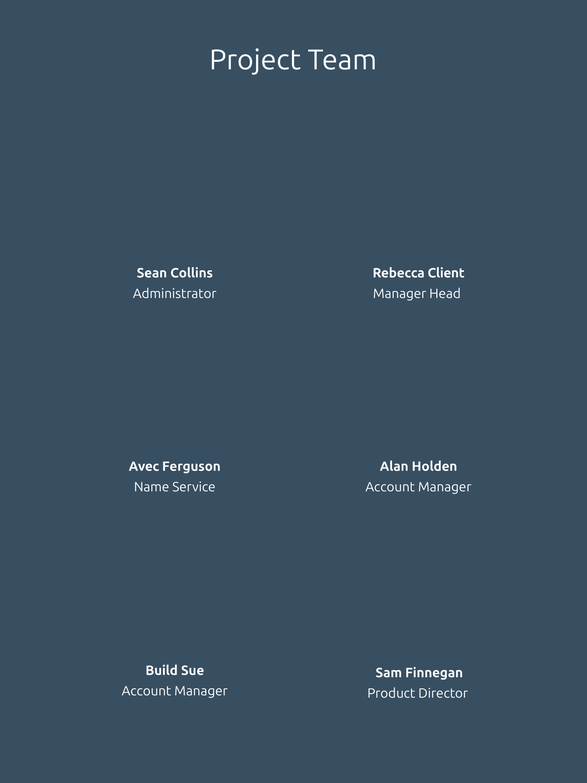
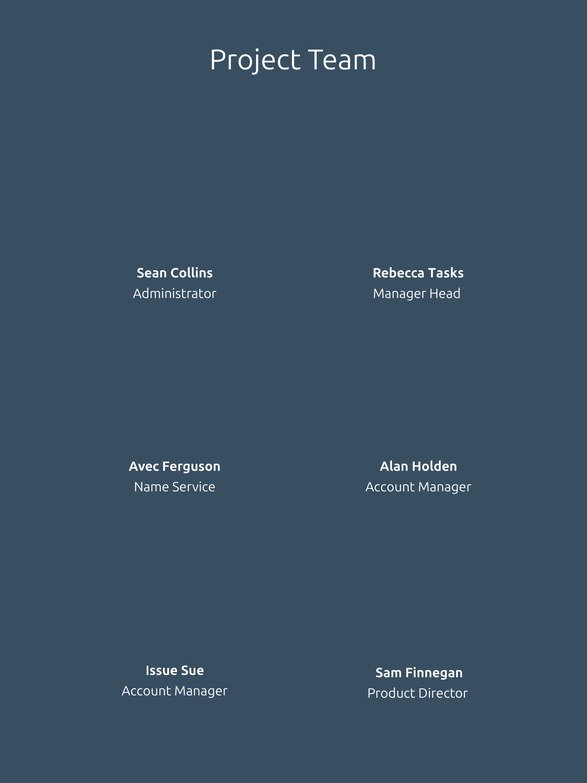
Client: Client -> Tasks (446, 273)
Build: Build -> Issue (162, 670)
